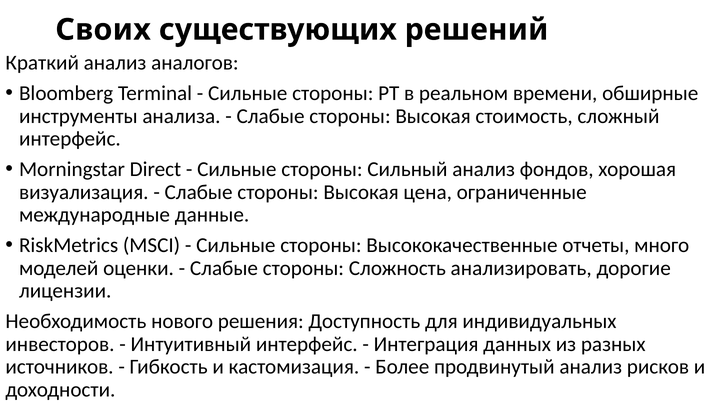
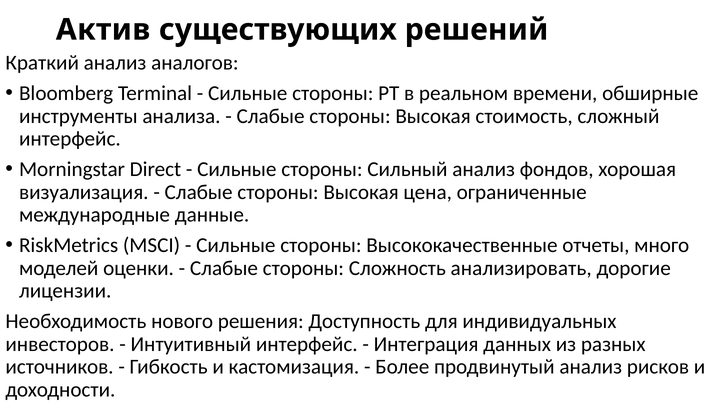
Своих: Своих -> Актив (103, 30)
